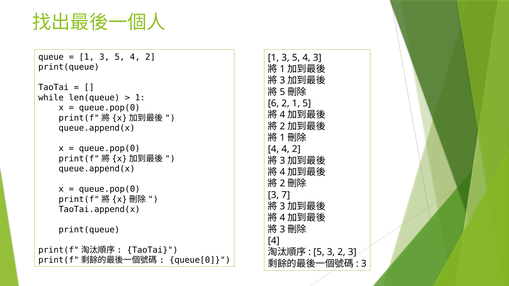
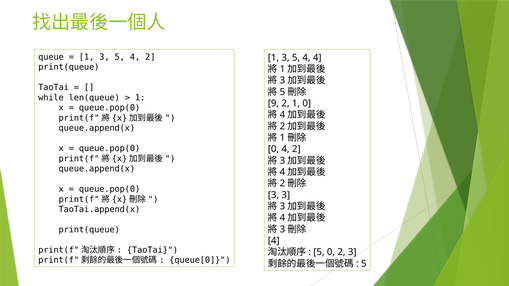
4 3: 3 -> 4 (317, 58)
6: 6 -> 9 (273, 103)
1 5: 5 -> 0 (307, 103)
4: 4 -> 0 (273, 149)
3 7: 7 -> 3 (286, 195)
5 3: 3 -> 0 (331, 252)
3: 3 -> 5 (364, 264)
